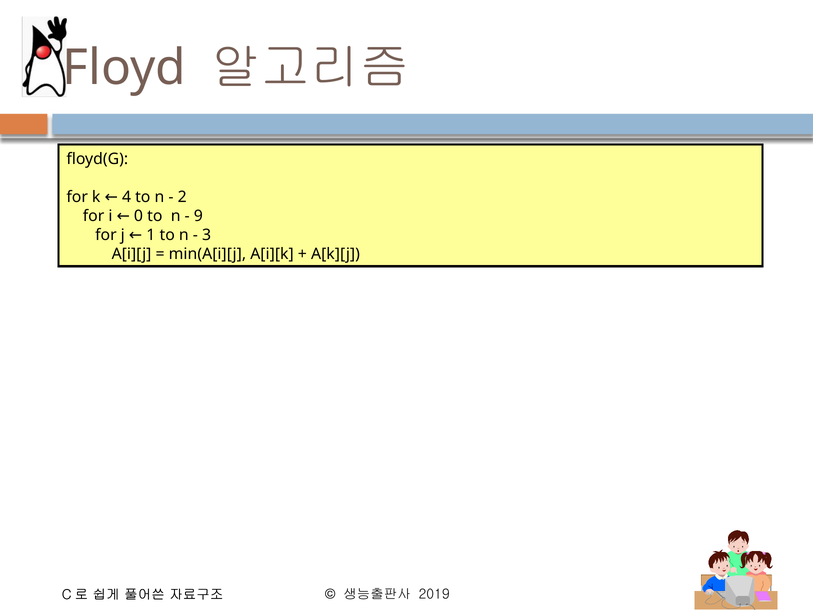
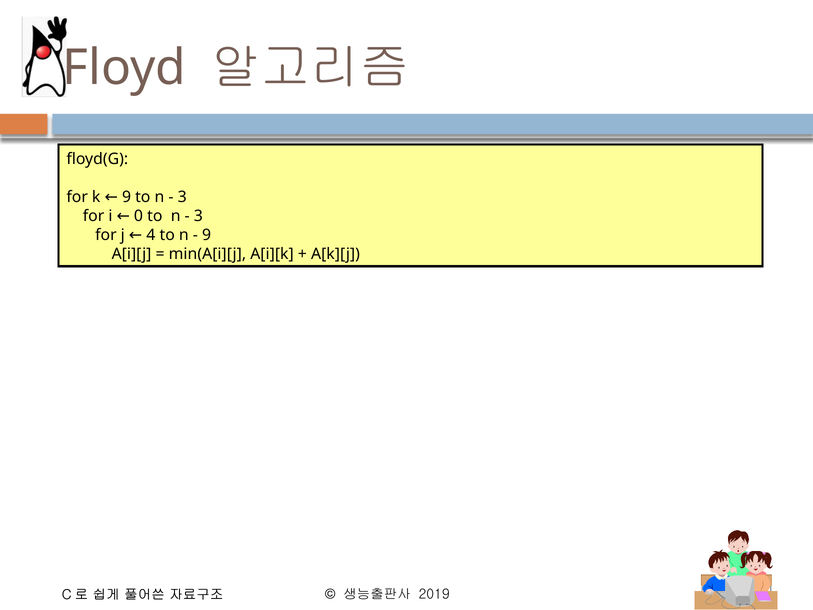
k 4: 4 -> 9 (127, 197)
2: 2 -> 3 (182, 197)
9: 9 -> 3 (198, 216)
1: 1 -> 4 (151, 235)
3: 3 -> 9 (207, 235)
